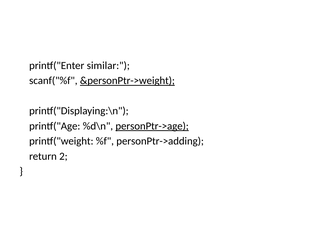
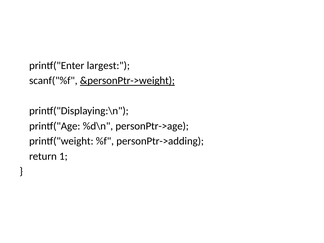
similar: similar -> largest (108, 66)
personPtr->age underline: present -> none (152, 126)
2: 2 -> 1 (63, 156)
